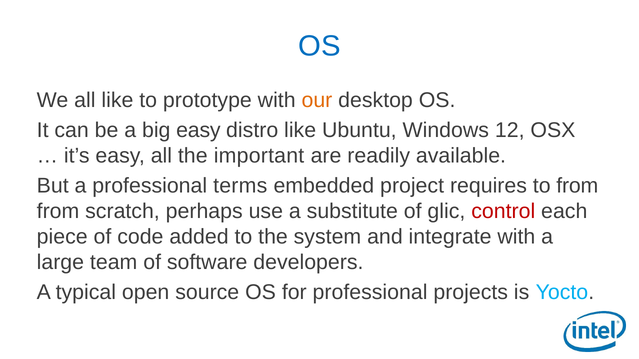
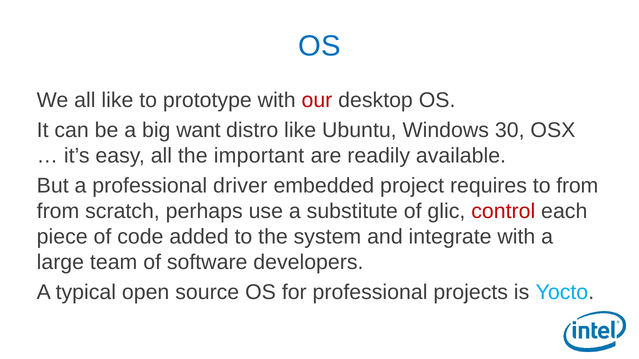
our colour: orange -> red (317, 101)
big easy: easy -> want (198, 130)
12: 12 -> 30 (510, 130)
terms: terms -> driver (240, 186)
